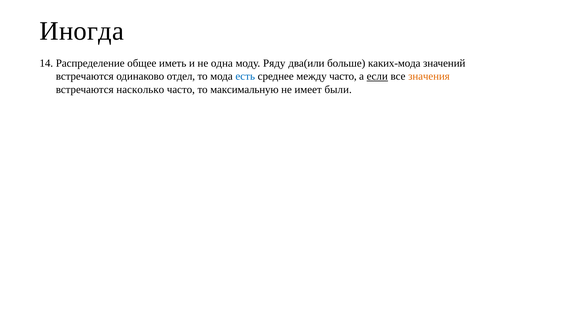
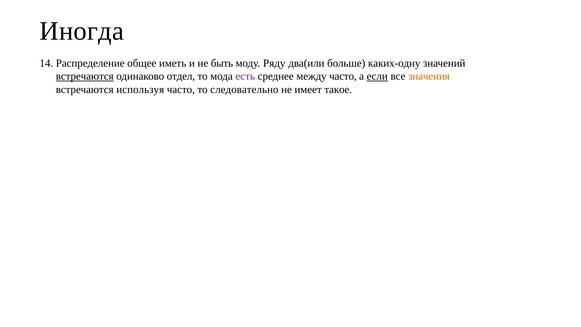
одна: одна -> быть (222, 63)
каких-мода: каких-мода -> каких-одну (394, 63)
встречаются underline: none -> present (85, 76)
есть colour: blue -> purple (245, 76)
насколько: насколько -> используя (140, 89)
максимальную: максимальную -> следовательно (244, 89)
были: были -> такое (338, 89)
